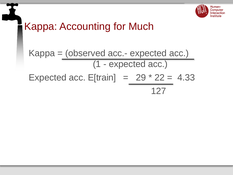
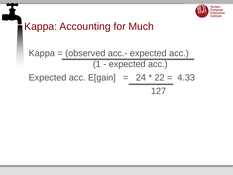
E[train: E[train -> E[gain (102, 77)
29: 29 -> 24 (141, 77)
